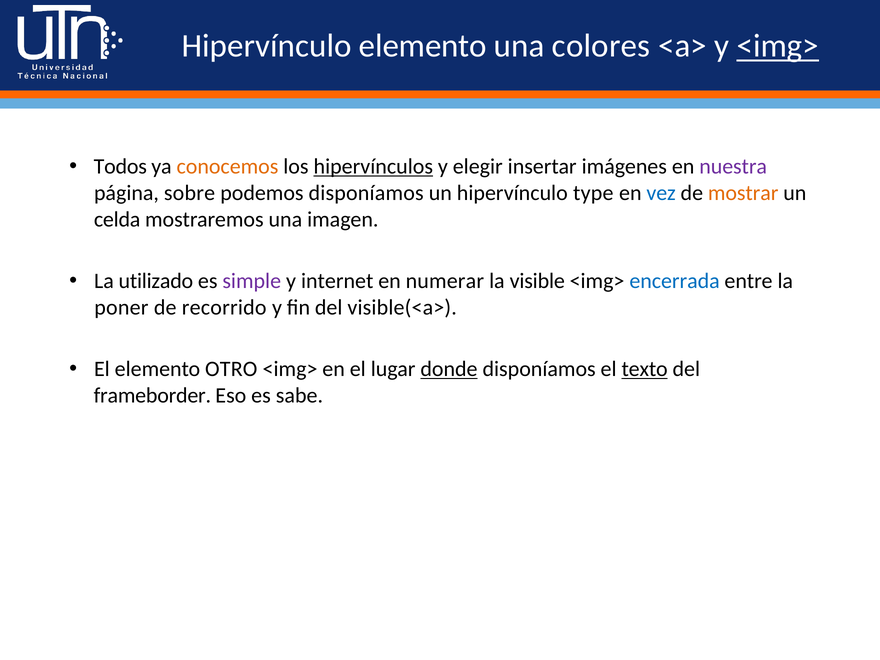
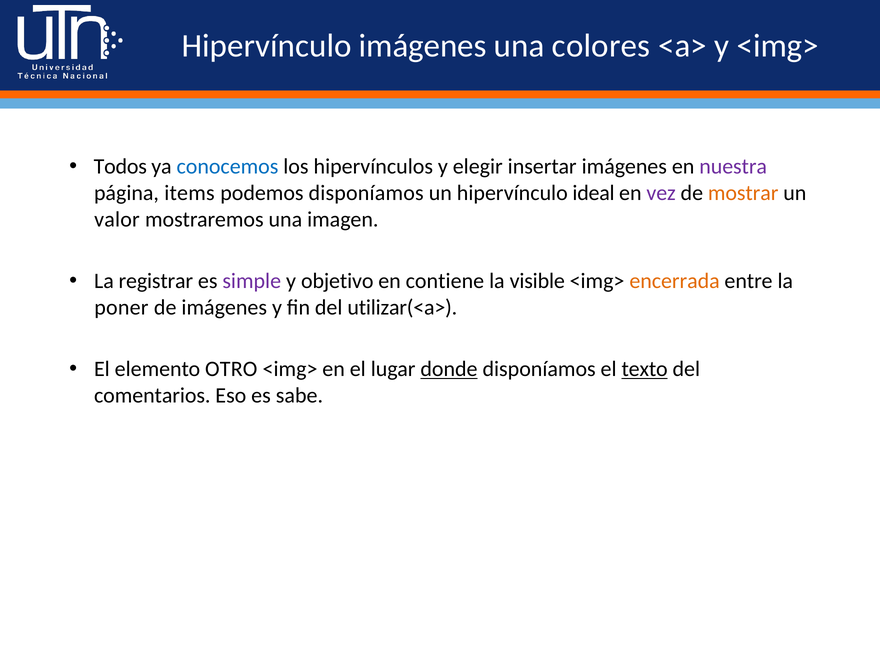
Hipervínculo elemento: elemento -> imágenes (423, 46)
<img> underline: present -> none (778, 46)
conocemos colour: orange -> blue (227, 167)
hipervínculos underline: present -> none (373, 167)
sobre: sobre -> items (189, 193)
type: type -> ideal (594, 193)
vez colour: blue -> purple (661, 193)
celda: celda -> valor (117, 219)
utilizado: utilizado -> registrar (156, 281)
internet: internet -> objetivo (337, 281)
numerar: numerar -> contiene (445, 281)
encerrada colour: blue -> orange (675, 281)
de recorrido: recorrido -> imágenes (224, 307)
visible(<a>: visible(<a> -> utilizar(<a> (402, 307)
frameborder: frameborder -> comentarios (152, 395)
